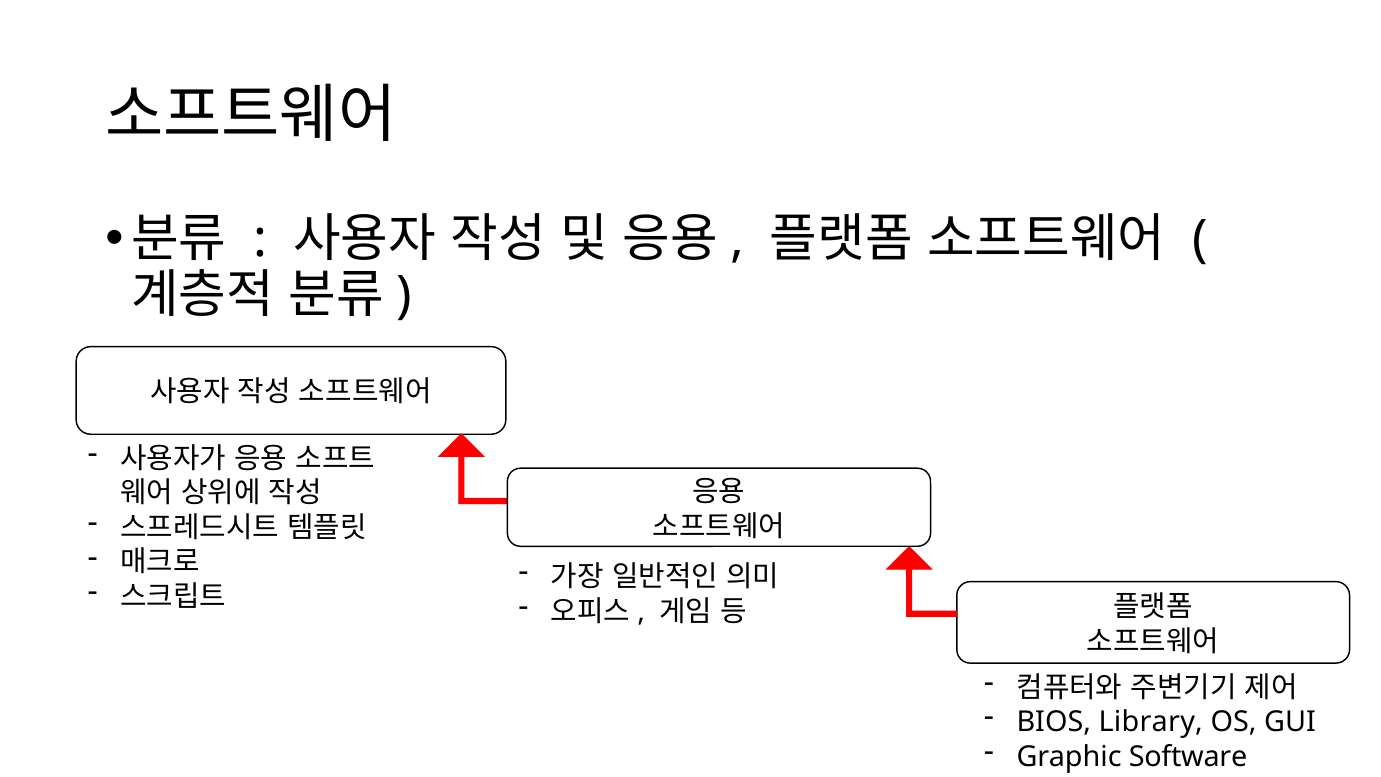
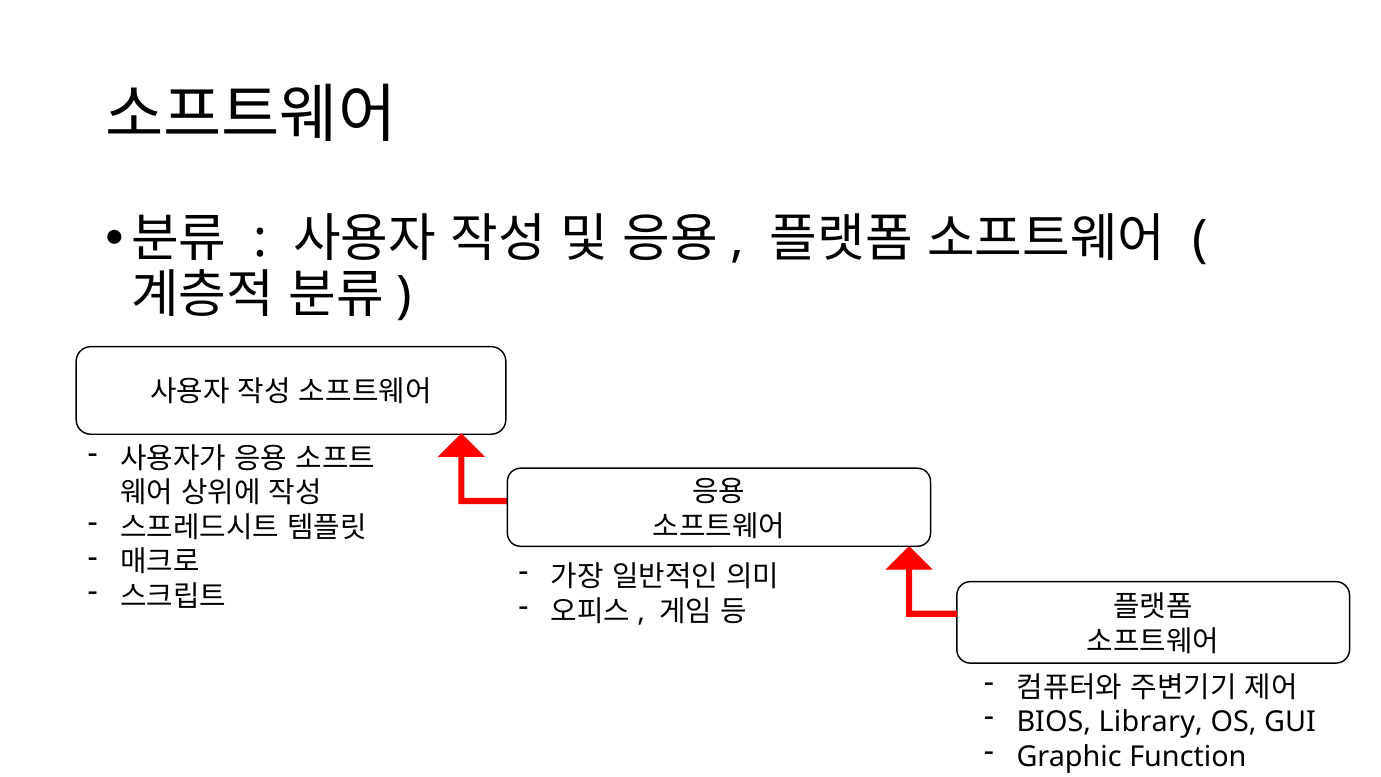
Software: Software -> Function (1188, 756)
